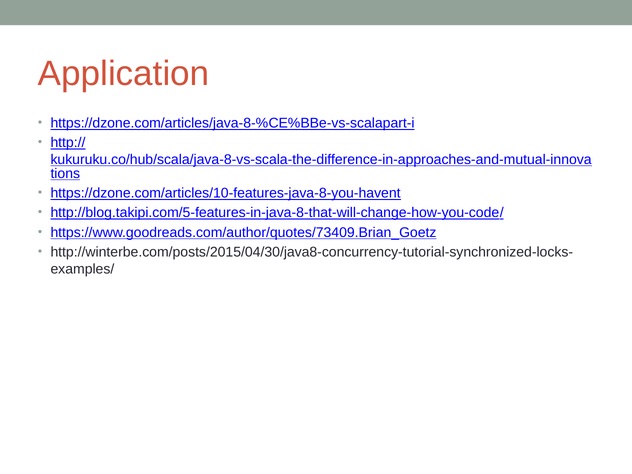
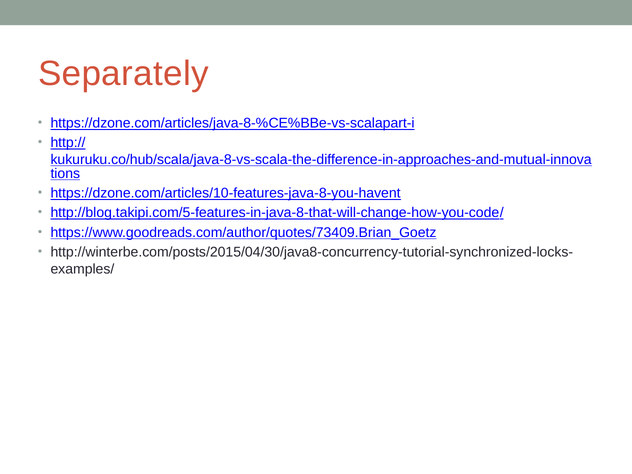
Application: Application -> Separately (123, 74)
